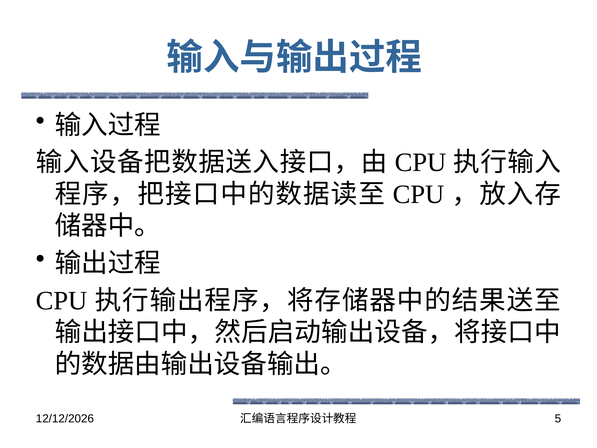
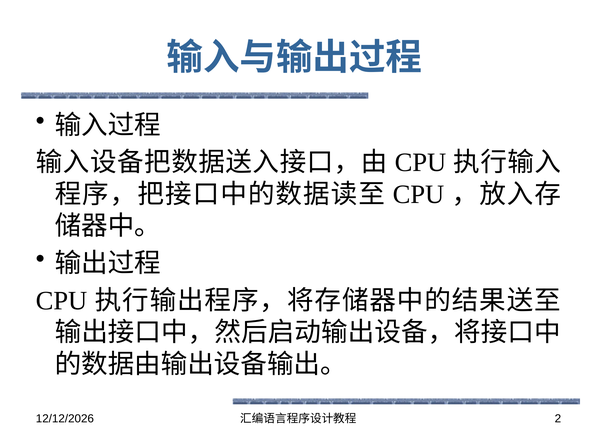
5: 5 -> 2 (558, 419)
